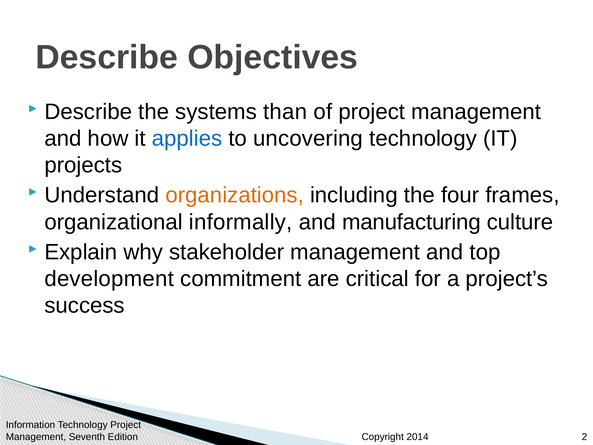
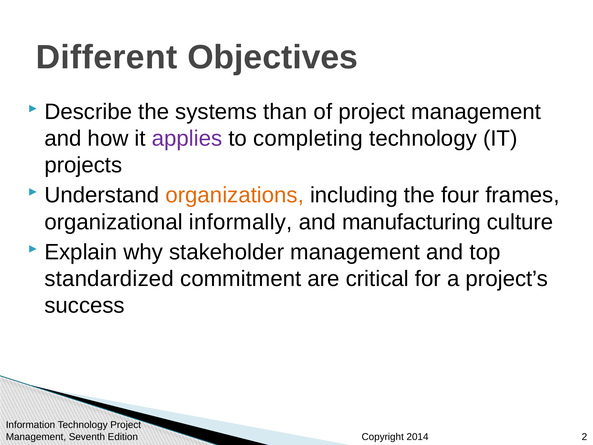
Describe: Describe -> Different (107, 57)
applies colour: blue -> purple (187, 138)
uncovering: uncovering -> completing (308, 138)
development: development -> standardized (109, 279)
